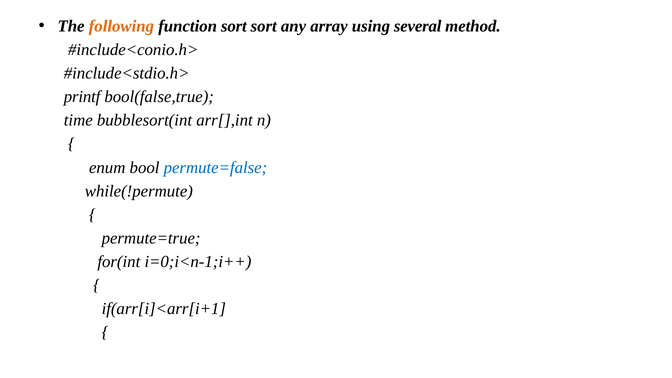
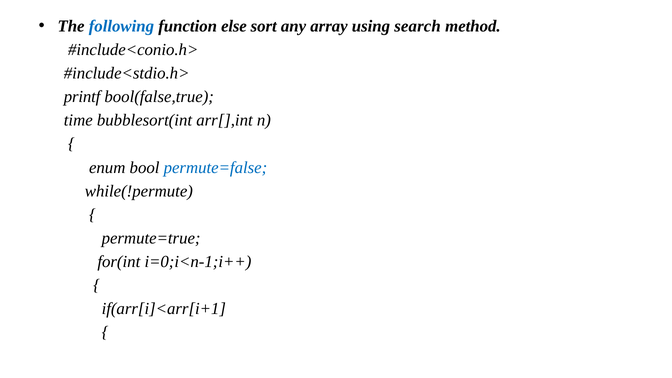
following colour: orange -> blue (121, 26)
function sort: sort -> else (234, 26)
several: several -> search (418, 26)
